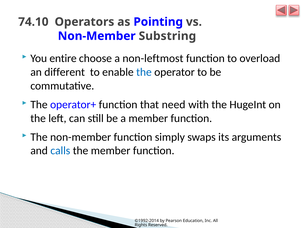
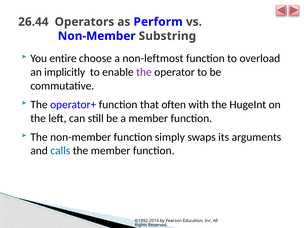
74.10: 74.10 -> 26.44 (33, 22)
Pointing: Pointing -> Perform (158, 22)
different: different -> implicitly (65, 72)
the colour: blue -> purple (144, 72)
need: need -> often (174, 105)
